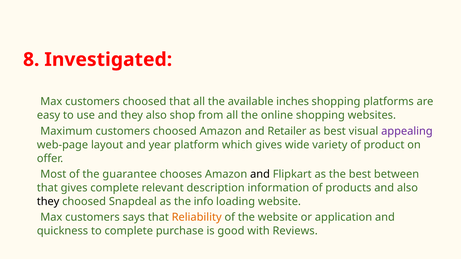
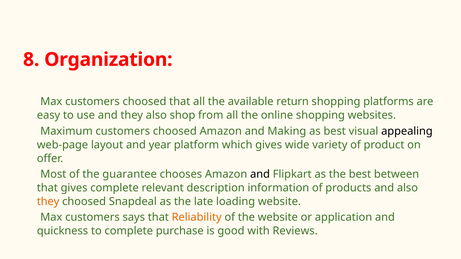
Investigated: Investigated -> Organization (108, 60)
inches: inches -> return (293, 102)
Retailer: Retailer -> Making (287, 131)
appealing colour: purple -> black (407, 131)
they colour: black -> orange (48, 202)
info: info -> late (204, 202)
